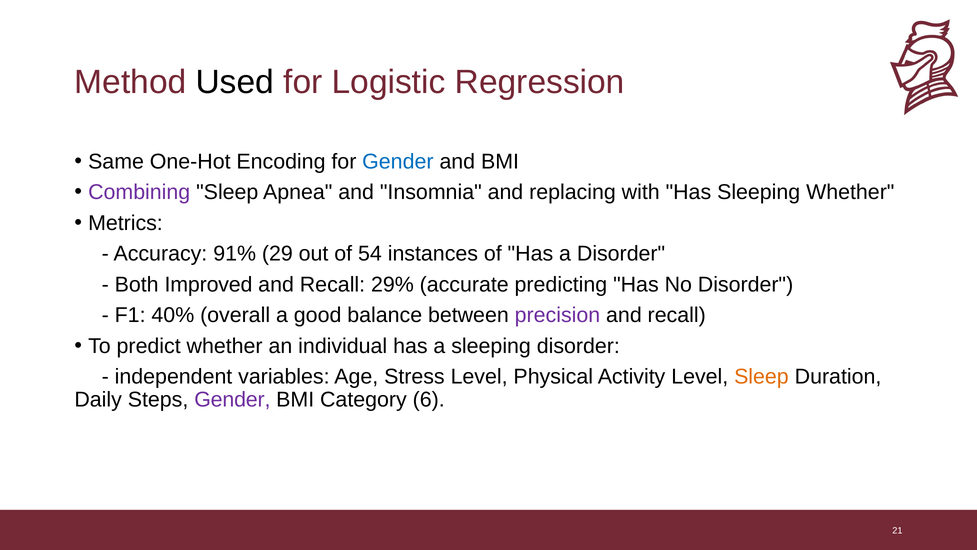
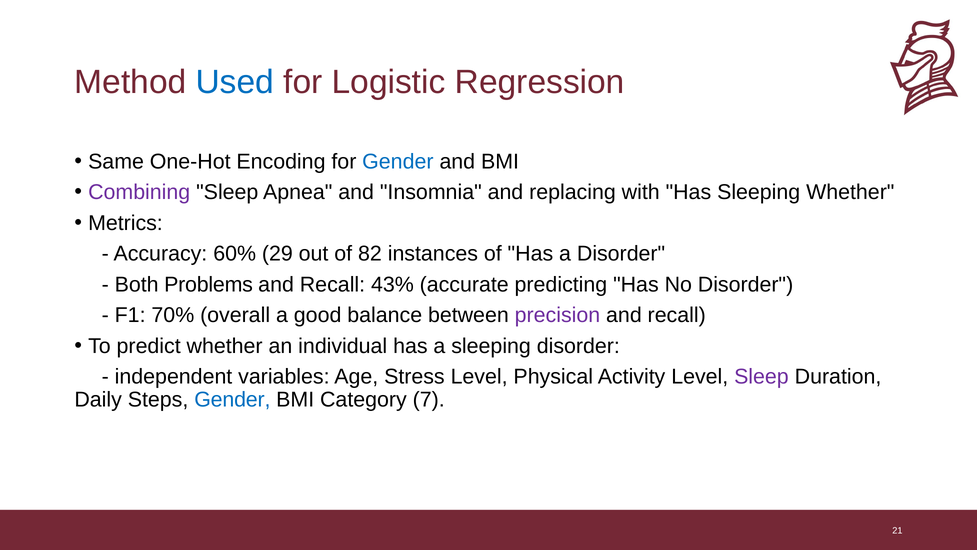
Used colour: black -> blue (235, 82)
91%: 91% -> 60% (235, 254)
54: 54 -> 82 (370, 254)
Improved: Improved -> Problems (209, 284)
29%: 29% -> 43% (392, 284)
40%: 40% -> 70% (173, 315)
Sleep colour: orange -> purple (761, 376)
Gender colour: purple -> blue (232, 400)
6: 6 -> 7 (429, 400)
